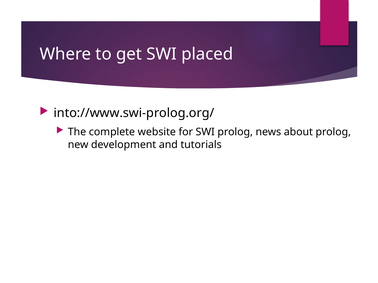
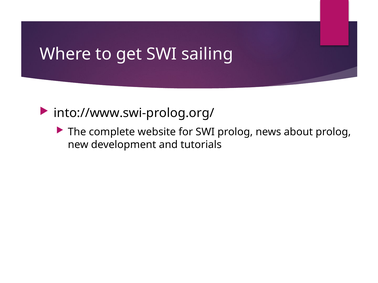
placed: placed -> sailing (207, 54)
